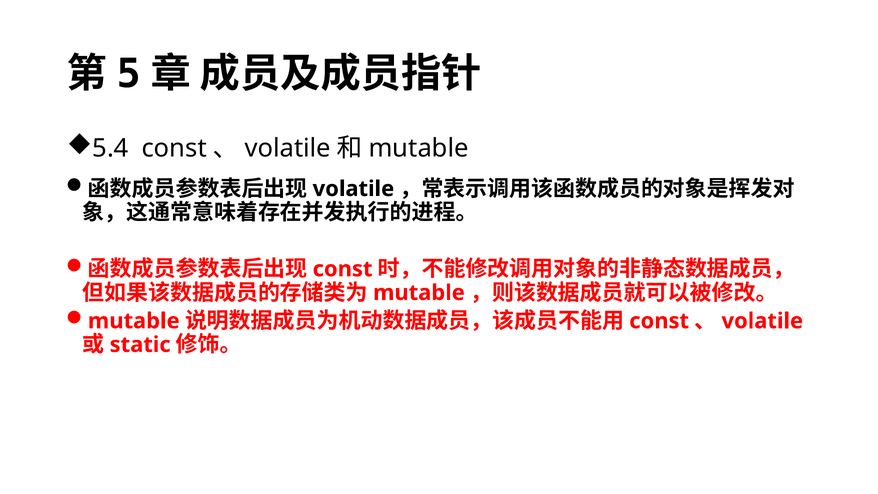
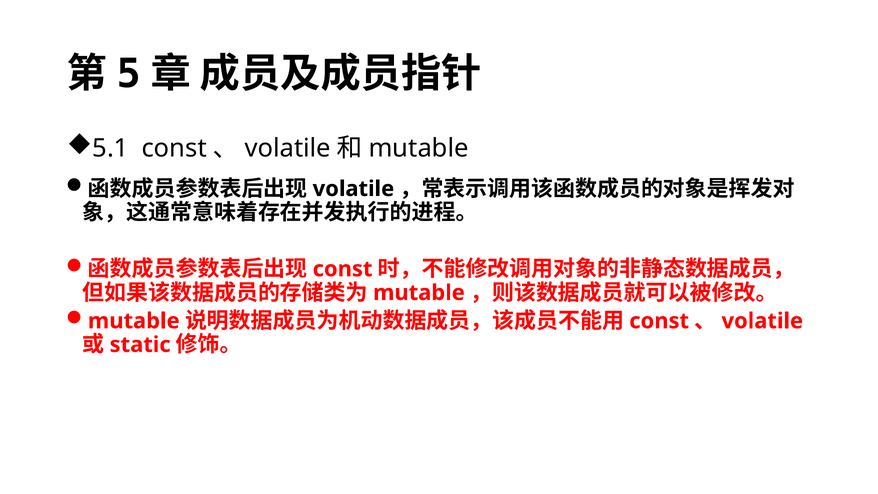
5.4: 5.4 -> 5.1 (111, 148)
